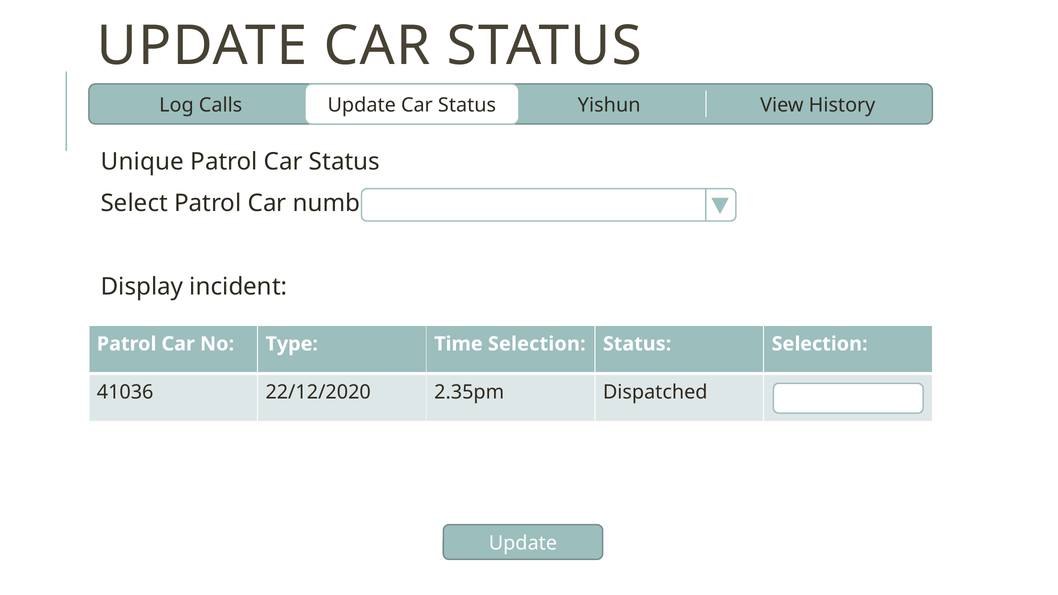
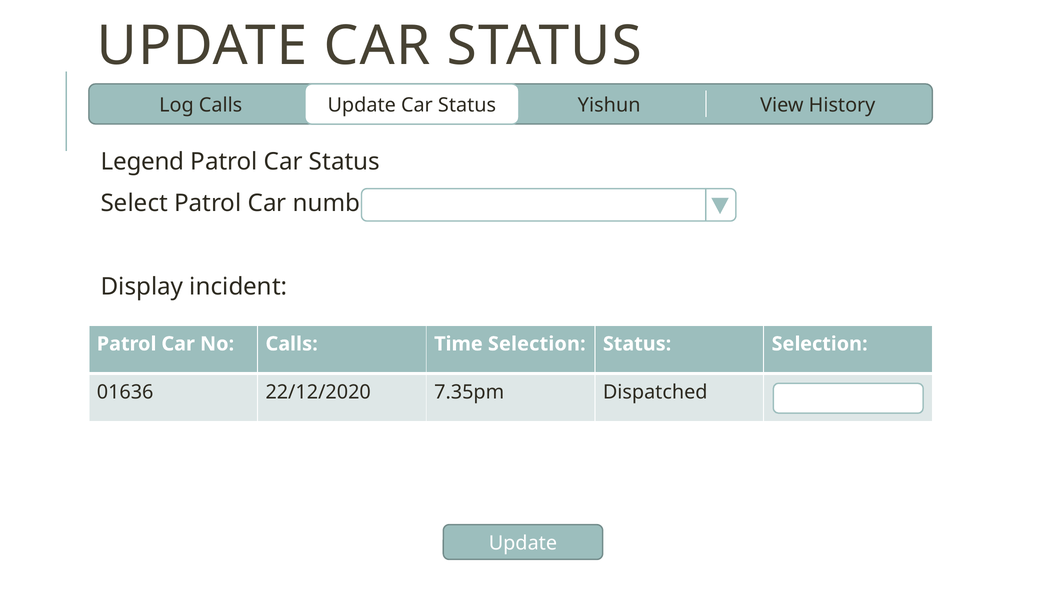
Unique: Unique -> Legend (143, 162)
No Type: Type -> Calls (292, 344)
41036: 41036 -> 01636 (125, 392)
2.35pm: 2.35pm -> 7.35pm (469, 392)
